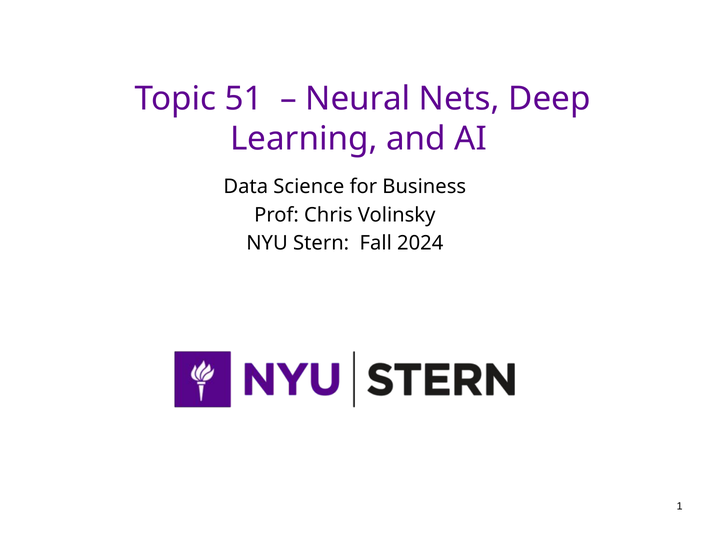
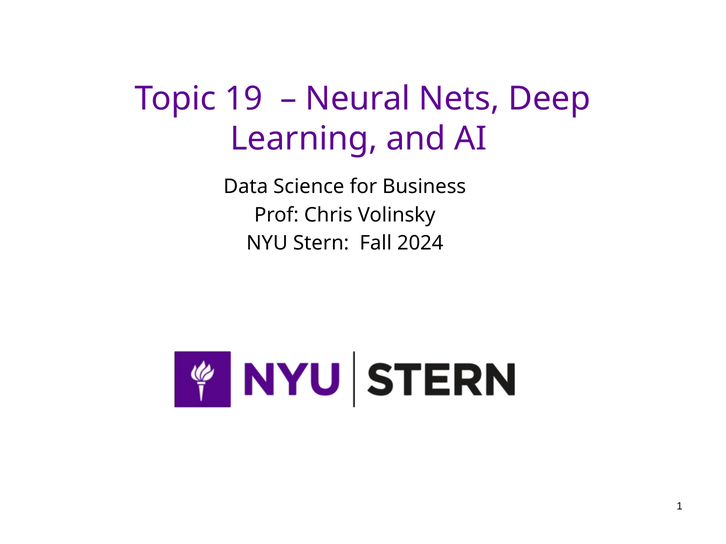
51: 51 -> 19 (244, 99)
